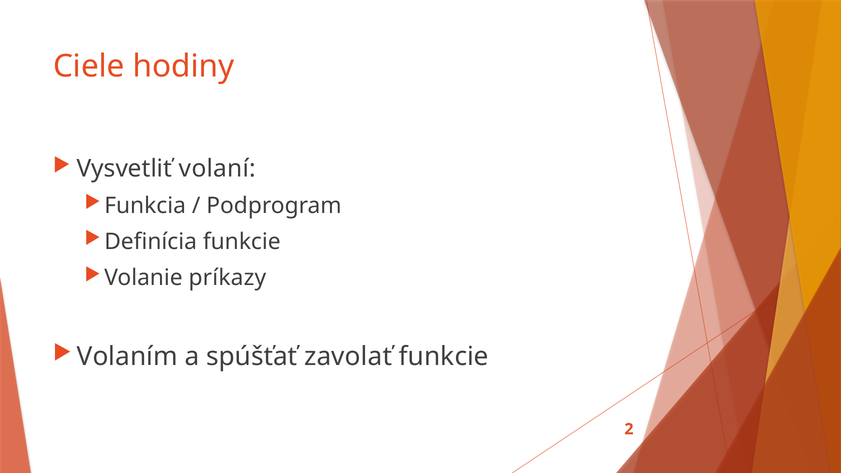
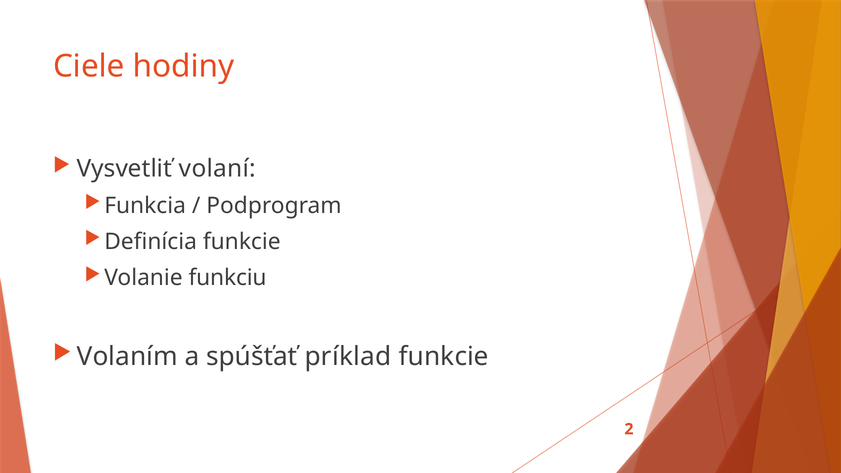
príkazy: príkazy -> funkciu (228, 278)
zavolať: zavolať -> príklad (348, 357)
